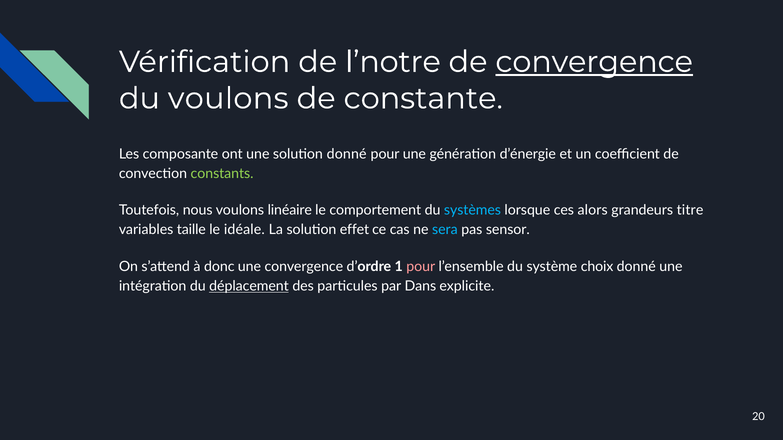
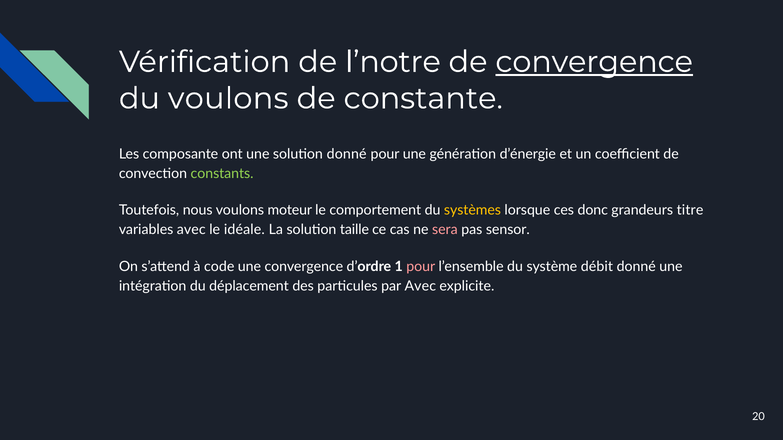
linéaire: linéaire -> moteur (290, 210)
systèmes colour: light blue -> yellow (472, 210)
alors: alors -> donc (593, 210)
variables taille: taille -> avec (191, 230)
effet: effet -> taille (354, 230)
sera colour: light blue -> pink (445, 230)
donc: donc -> code (219, 267)
choix: choix -> débit (597, 267)
déplacement underline: present -> none (249, 286)
par Dans: Dans -> Avec (420, 286)
